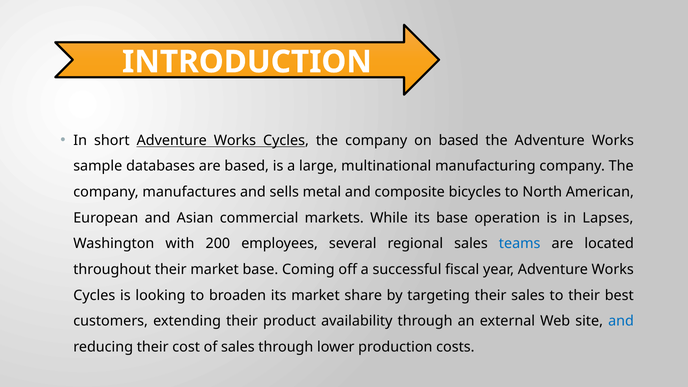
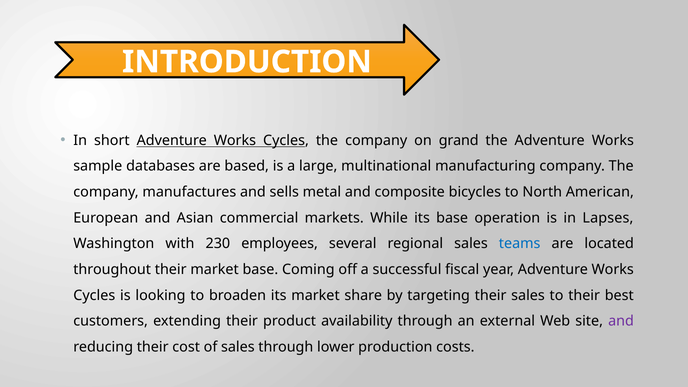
on based: based -> grand (459, 140)
200: 200 -> 230 (218, 244)
and colour: blue -> purple (621, 321)
